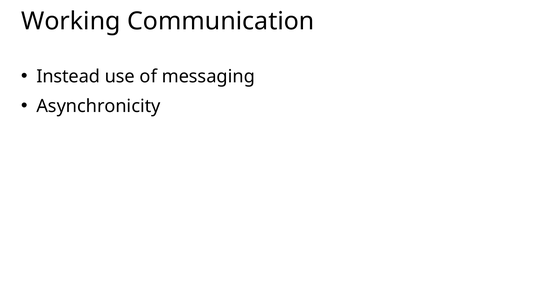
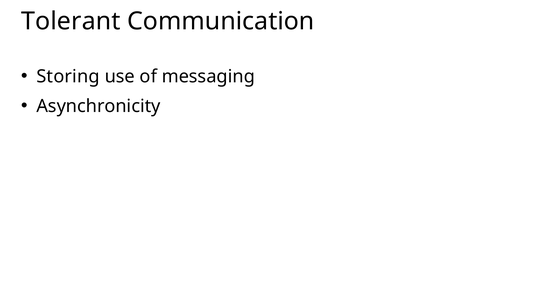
Working: Working -> Tolerant (71, 21)
Instead: Instead -> Storing (68, 76)
